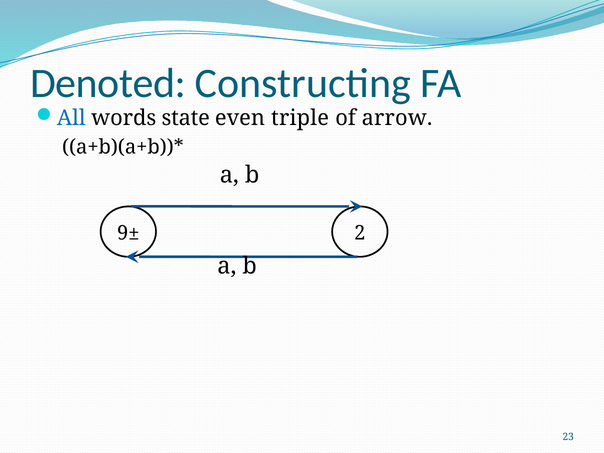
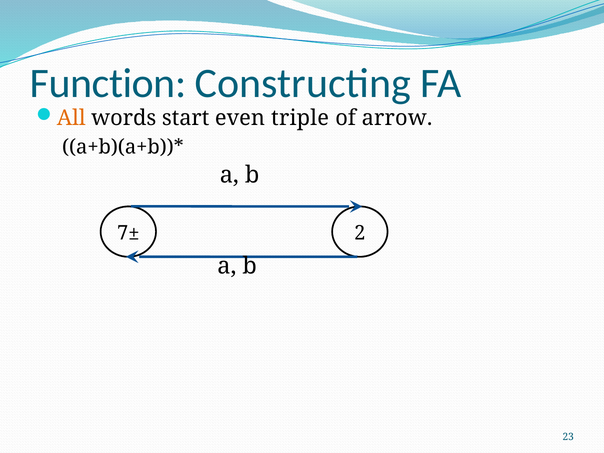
Denoted: Denoted -> Function (108, 83)
All colour: blue -> orange (71, 118)
state: state -> start (186, 118)
9±: 9± -> 7± (128, 233)
